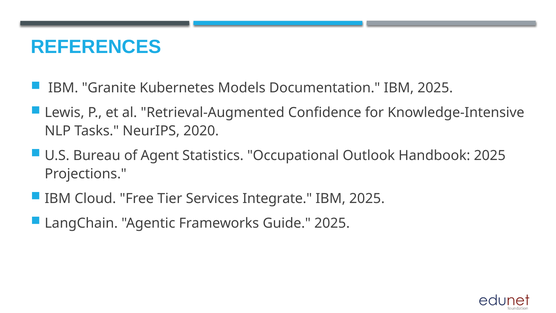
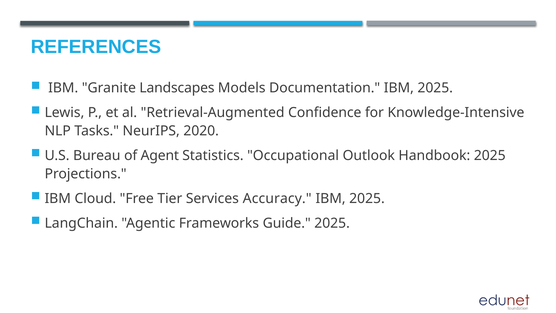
Kubernetes: Kubernetes -> Landscapes (177, 88)
Integrate: Integrate -> Accuracy (277, 198)
